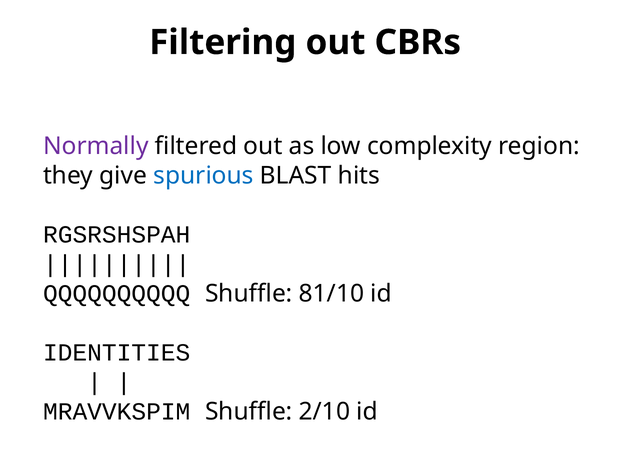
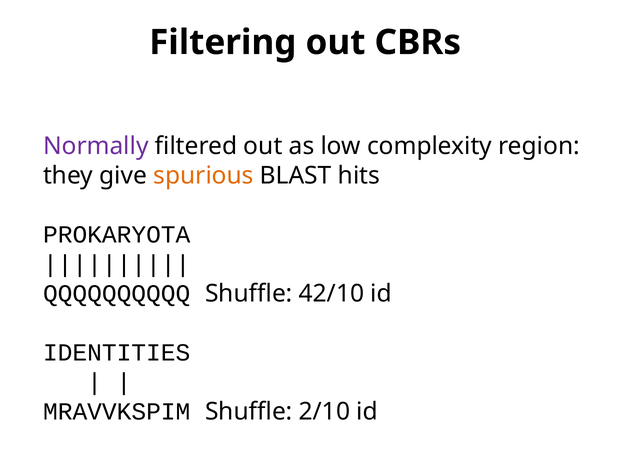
spurious colour: blue -> orange (204, 175)
RGSRSHSPAH: RGSRSHSPAH -> PROKARYOTA (117, 234)
81/10: 81/10 -> 42/10 (331, 294)
